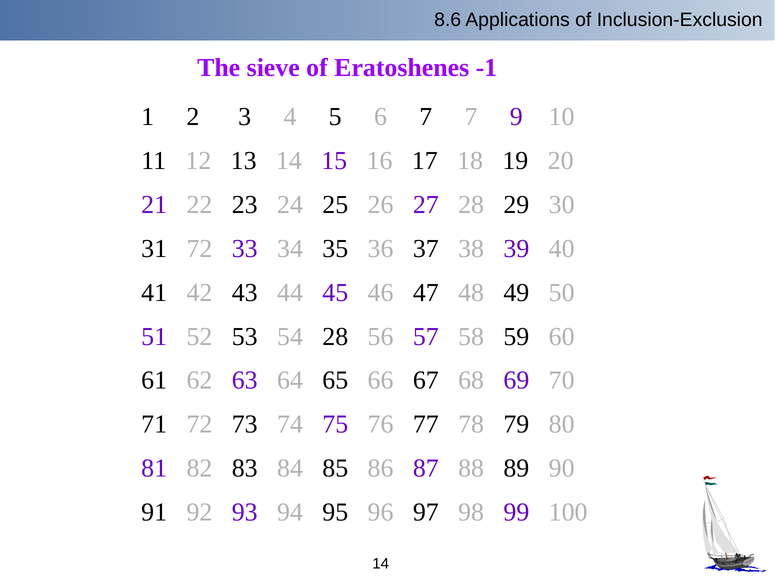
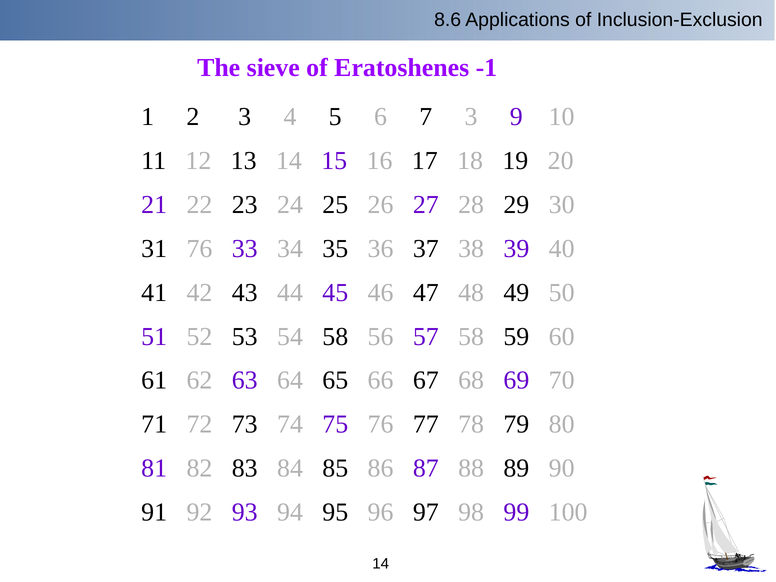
7 7: 7 -> 3 (471, 117)
31 72: 72 -> 76 (199, 249)
54 28: 28 -> 58 (335, 336)
